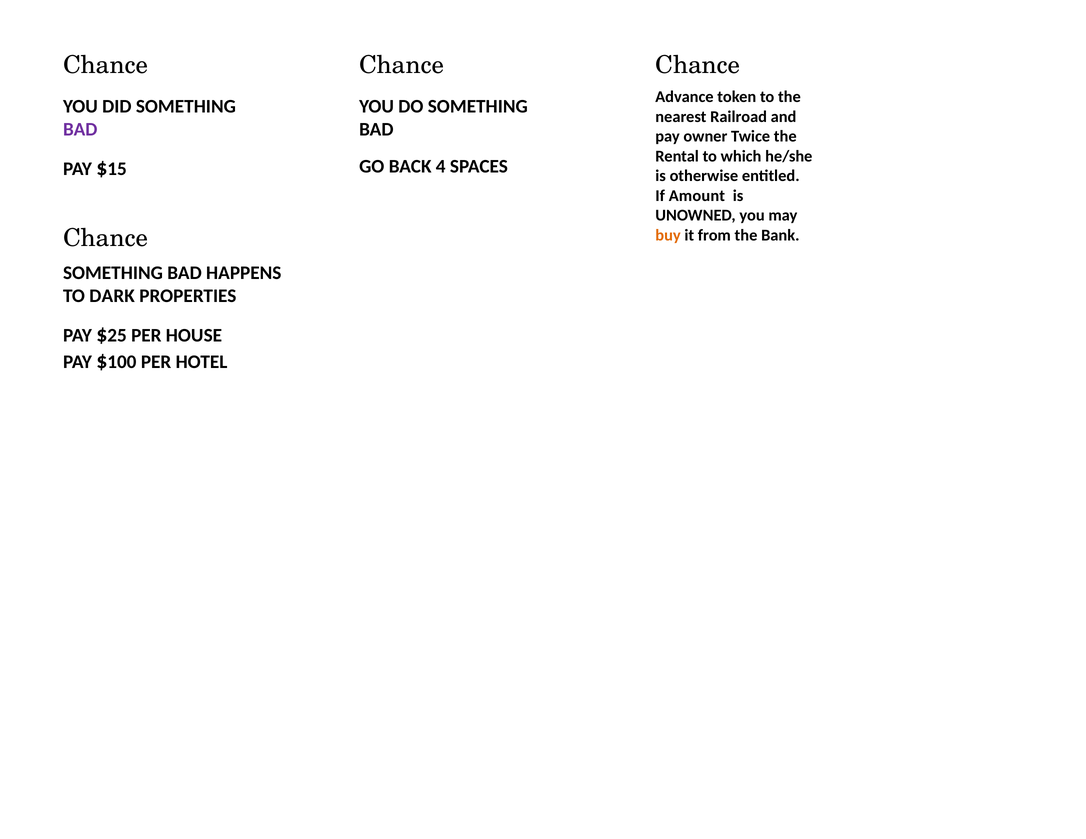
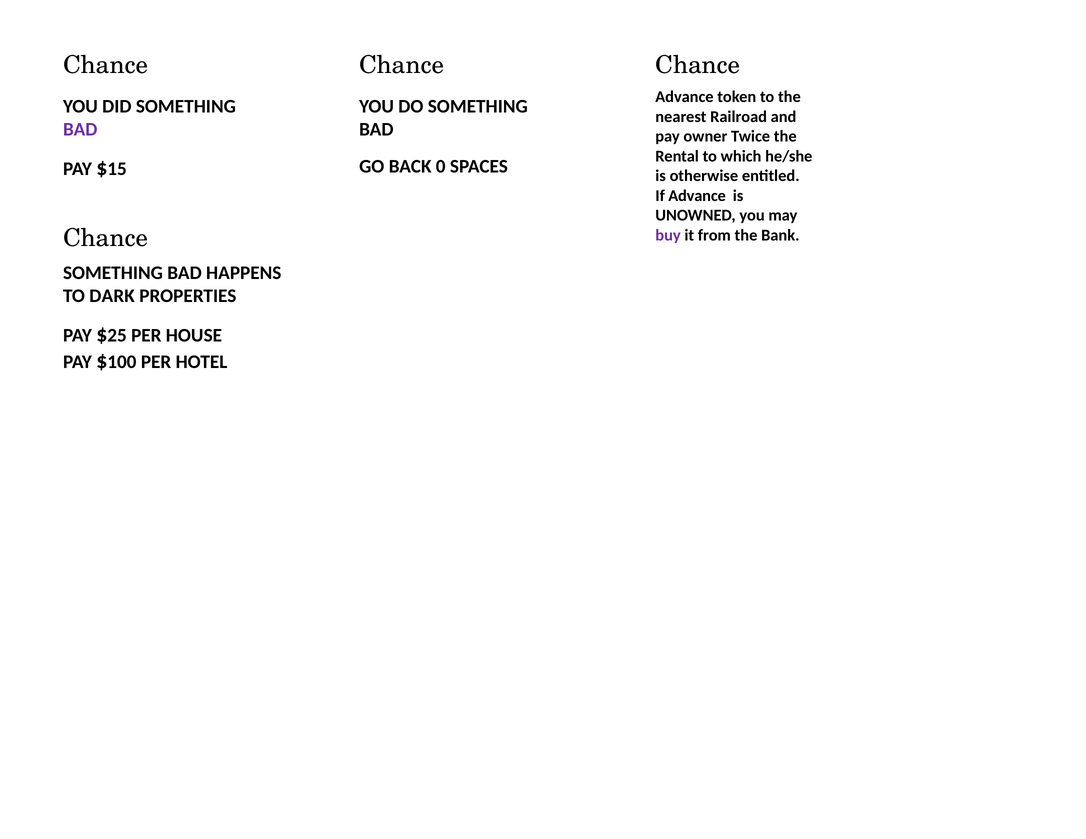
4: 4 -> 0 (441, 166)
If Amount: Amount -> Advance (697, 196)
buy colour: orange -> purple (668, 235)
